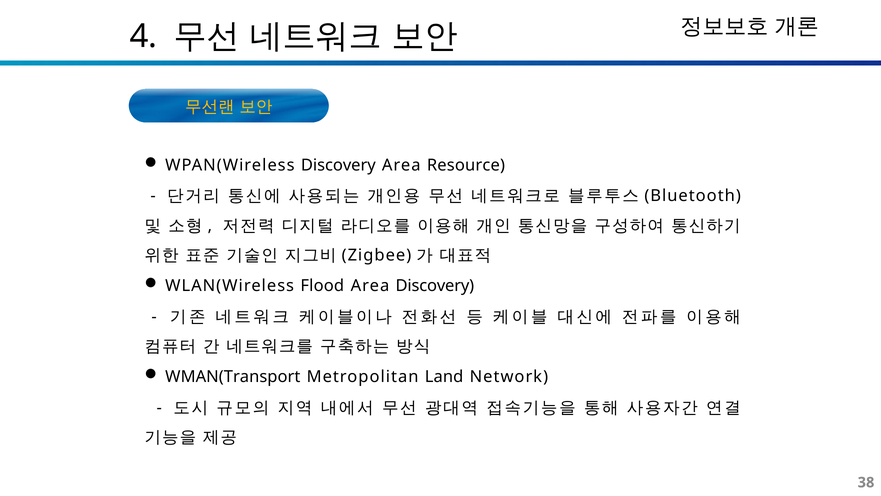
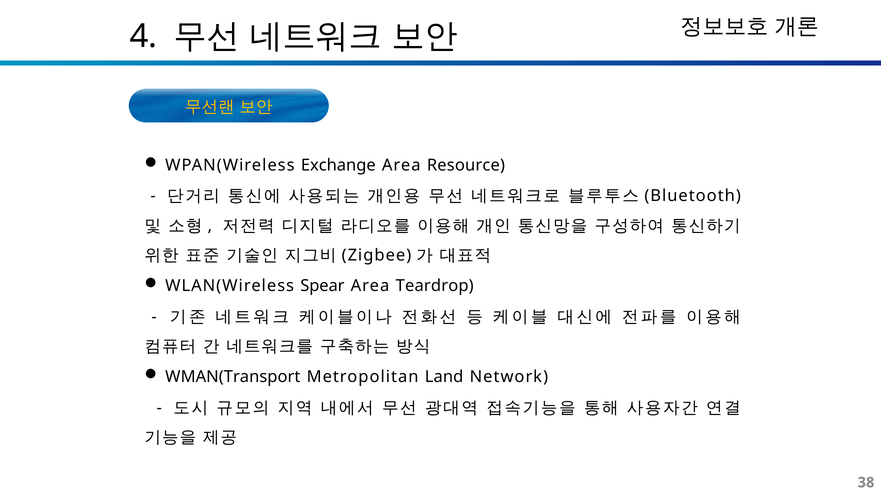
WPAN(Wireless Discovery: Discovery -> Exchange (338, 165)
Flood: Flood -> Spear (322, 286)
Area Discovery: Discovery -> Teardrop (435, 286)
